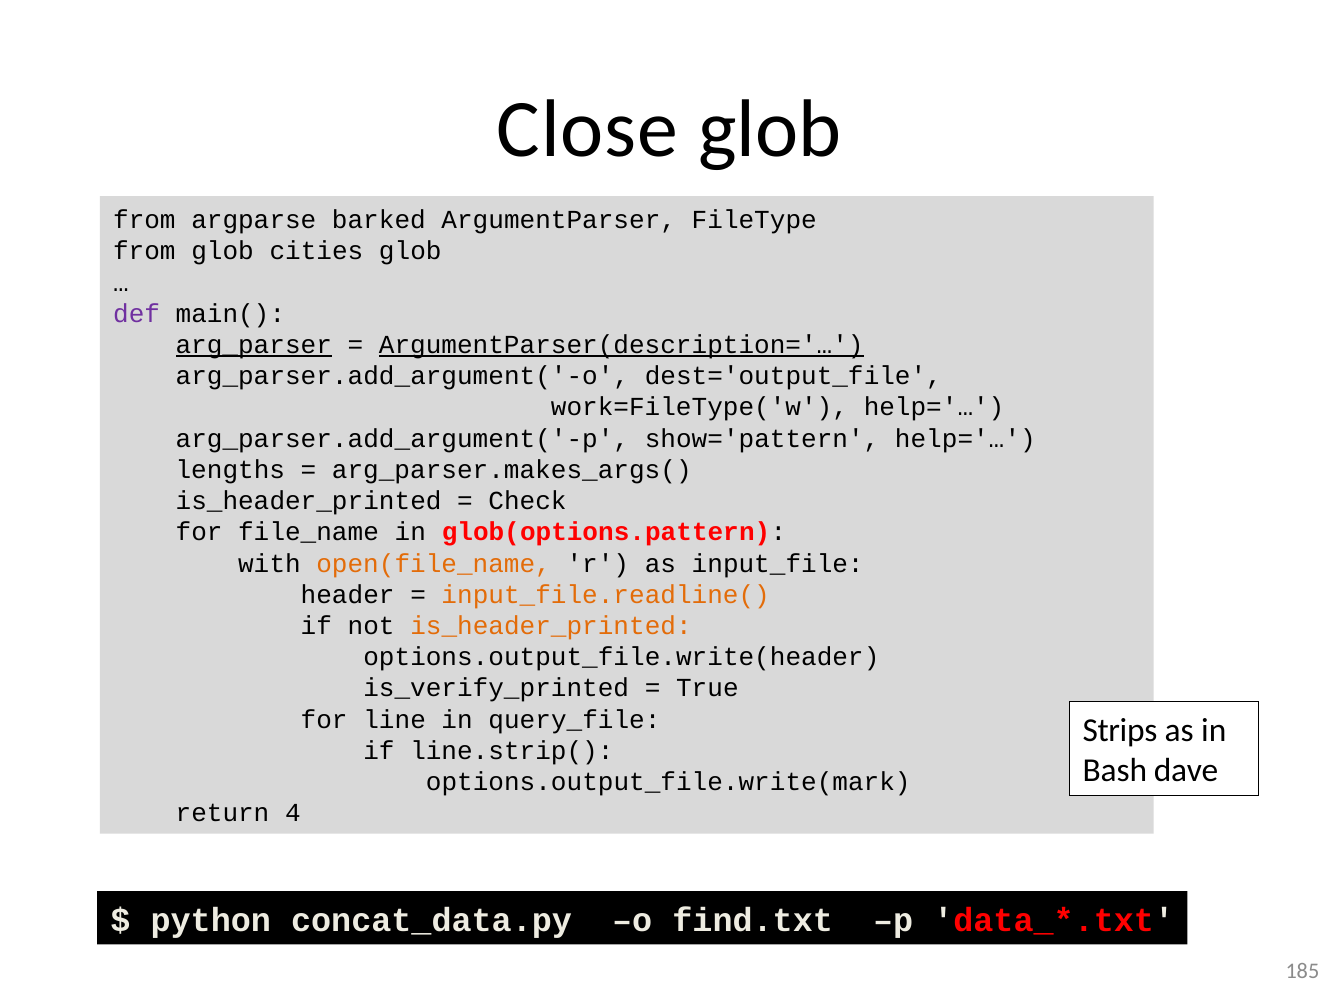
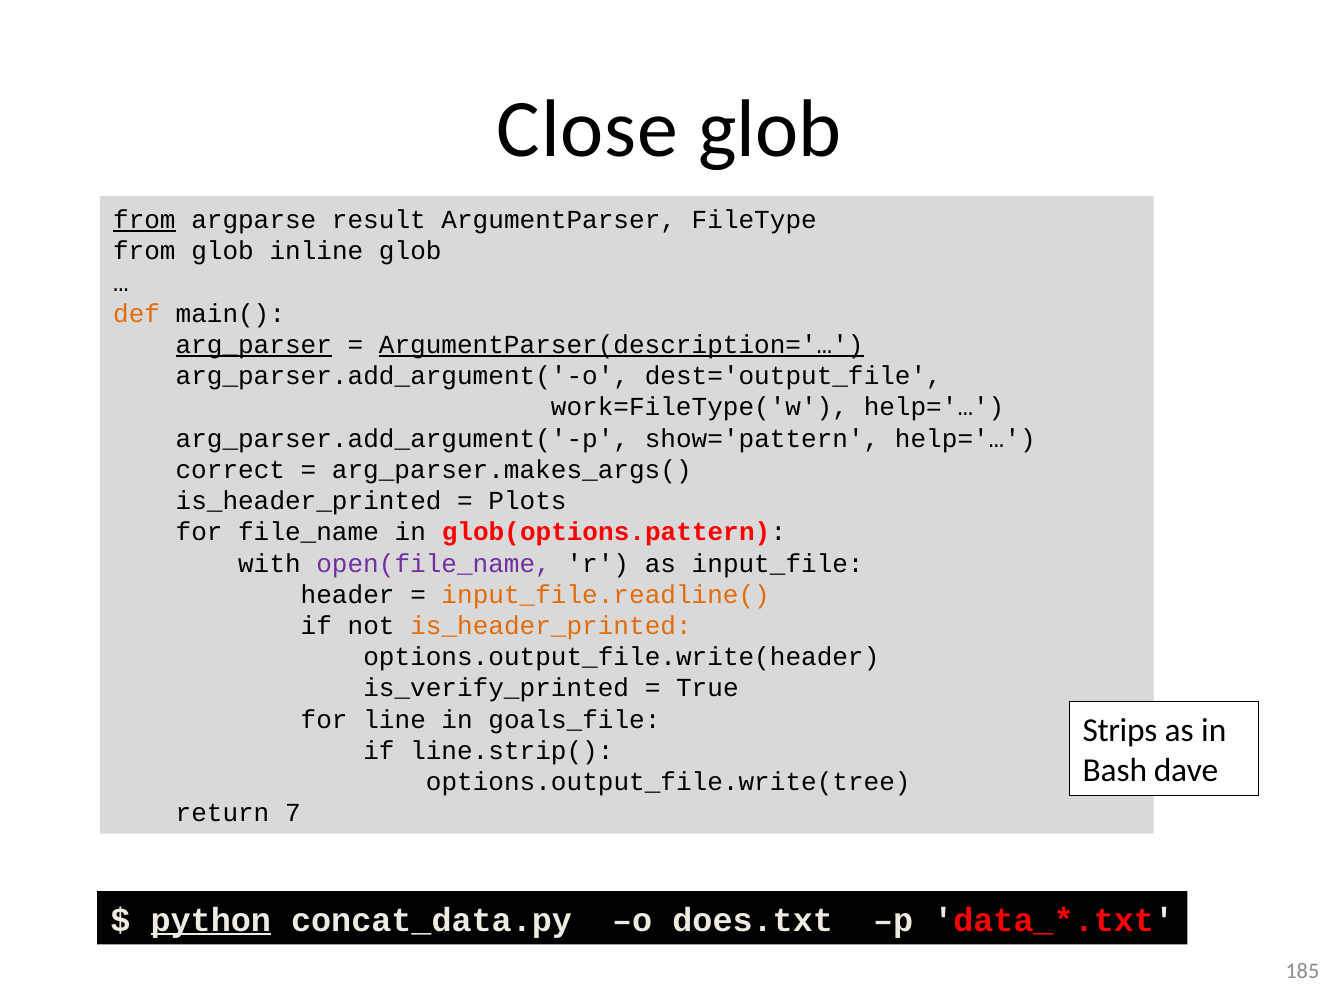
from underline: none -> present (144, 220)
barked: barked -> result (379, 220)
cities: cities -> inline (316, 251)
def colour: purple -> orange (137, 314)
lengths: lengths -> correct (230, 470)
Check: Check -> Plots (527, 501)
open(file_name colour: orange -> purple (434, 564)
query_file: query_file -> goals_file (574, 720)
options.output_file.write(mark: options.output_file.write(mark -> options.output_file.write(tree (668, 782)
4: 4 -> 7 (293, 814)
python underline: none -> present (211, 921)
find.txt: find.txt -> does.txt (753, 921)
